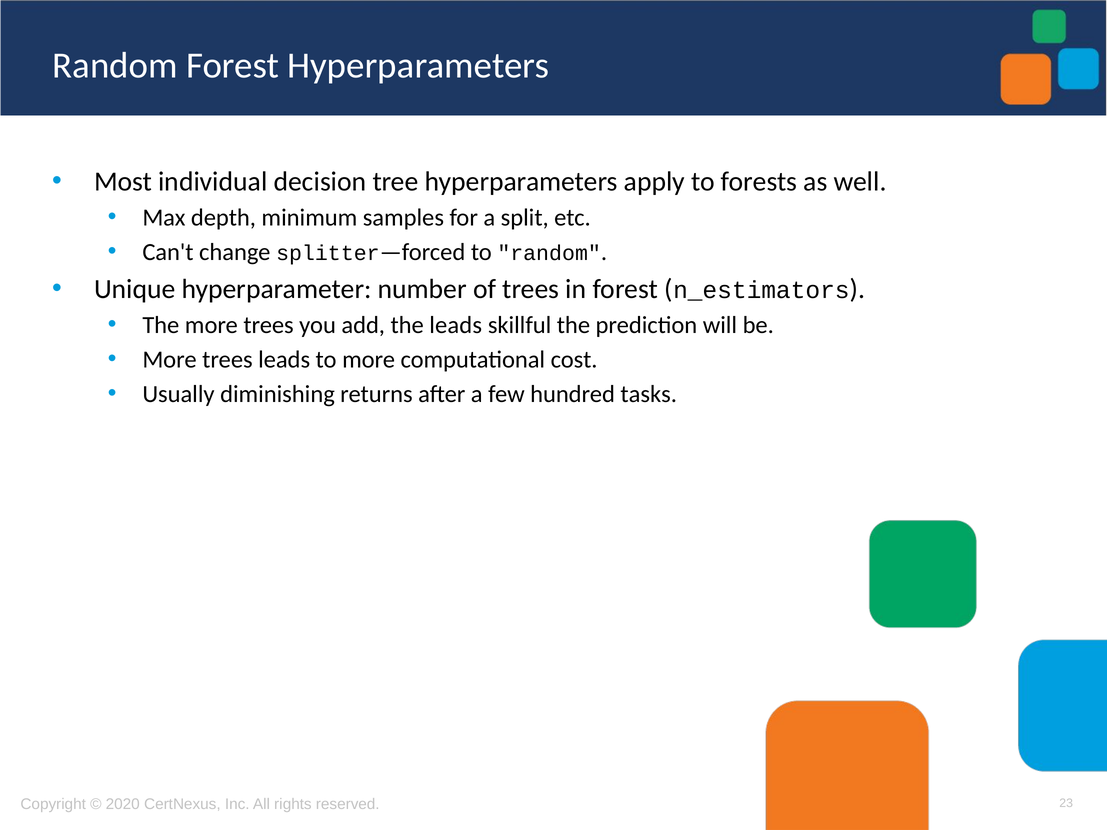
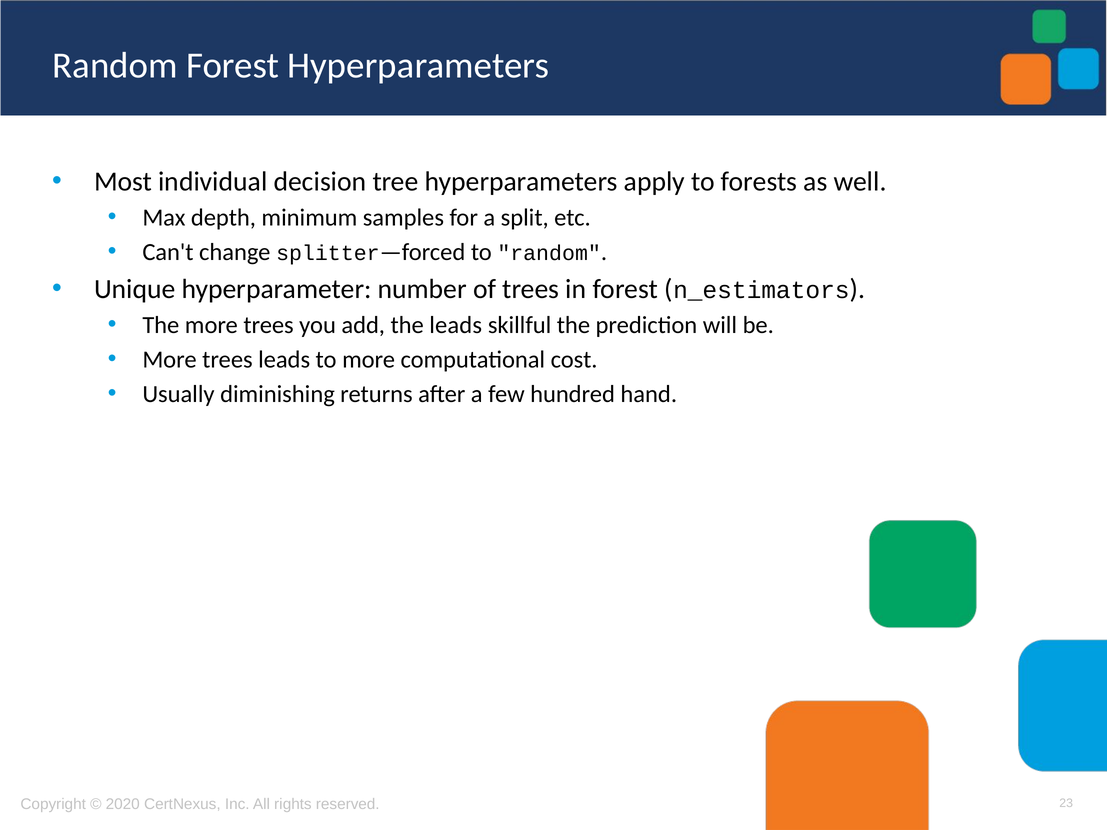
tasks: tasks -> hand (649, 394)
